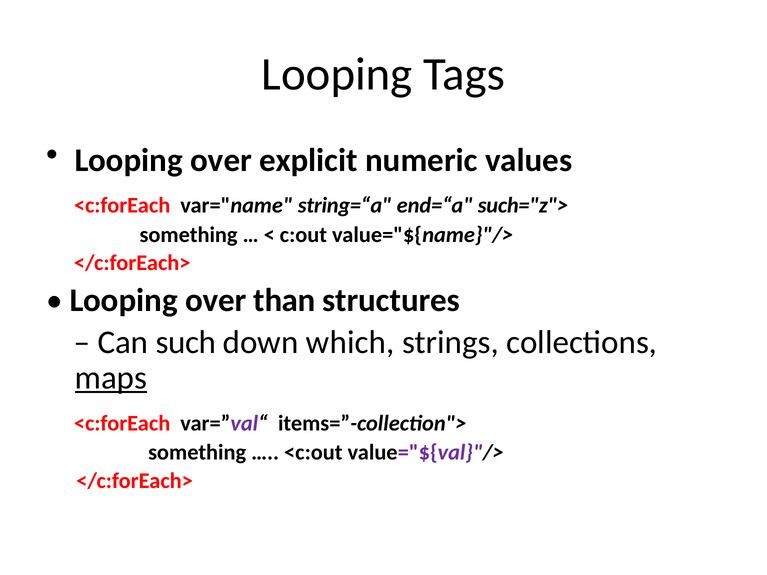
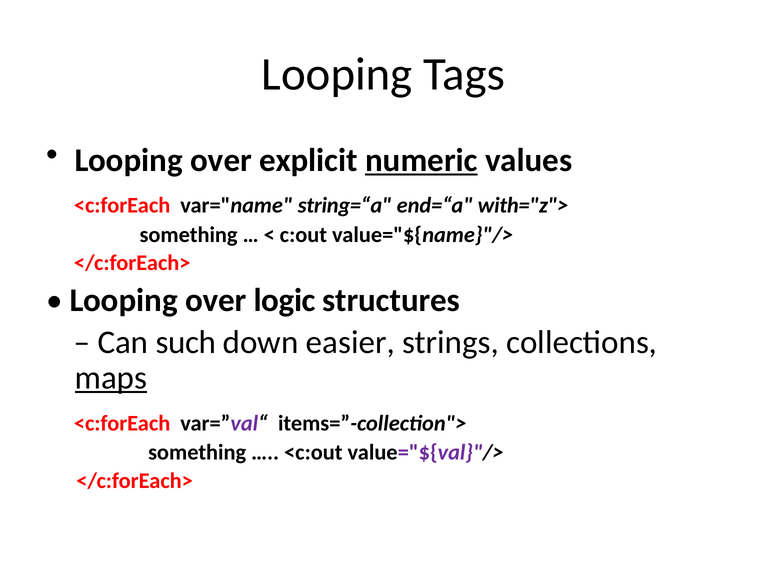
numeric underline: none -> present (421, 160)
such="z">: such="z"> -> with="z"> (523, 206)
than: than -> logic (285, 301)
which: which -> easier (350, 342)
